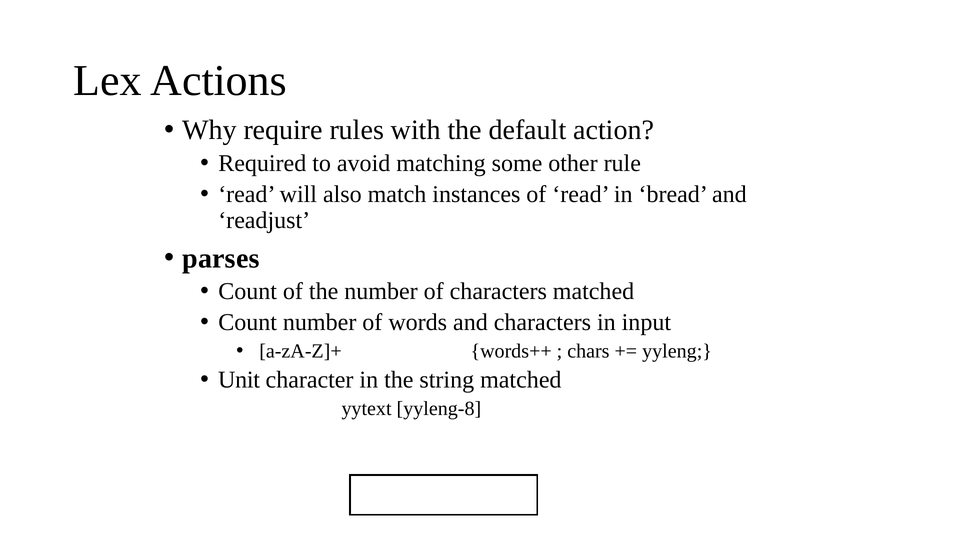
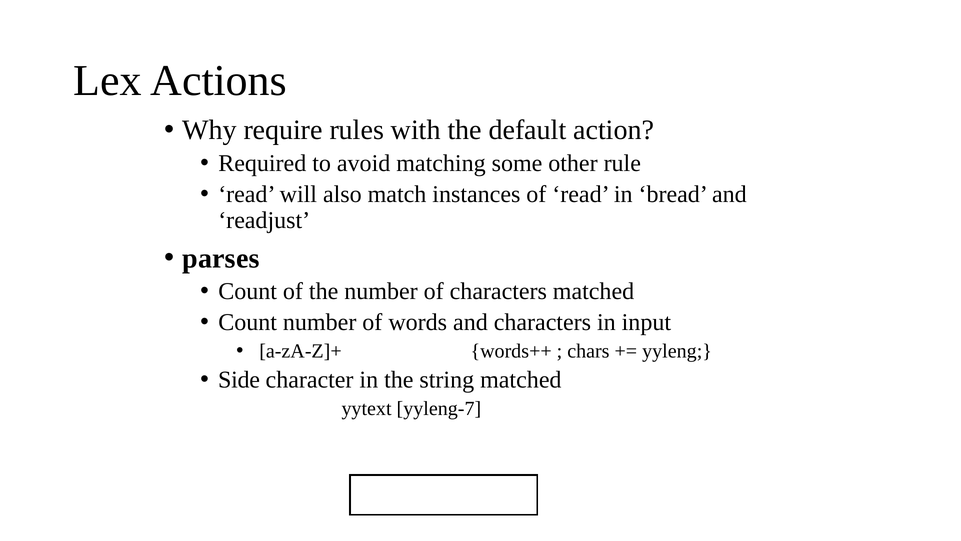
Unit: Unit -> Side (239, 380)
yyleng-8: yyleng-8 -> yyleng-7 (439, 408)
